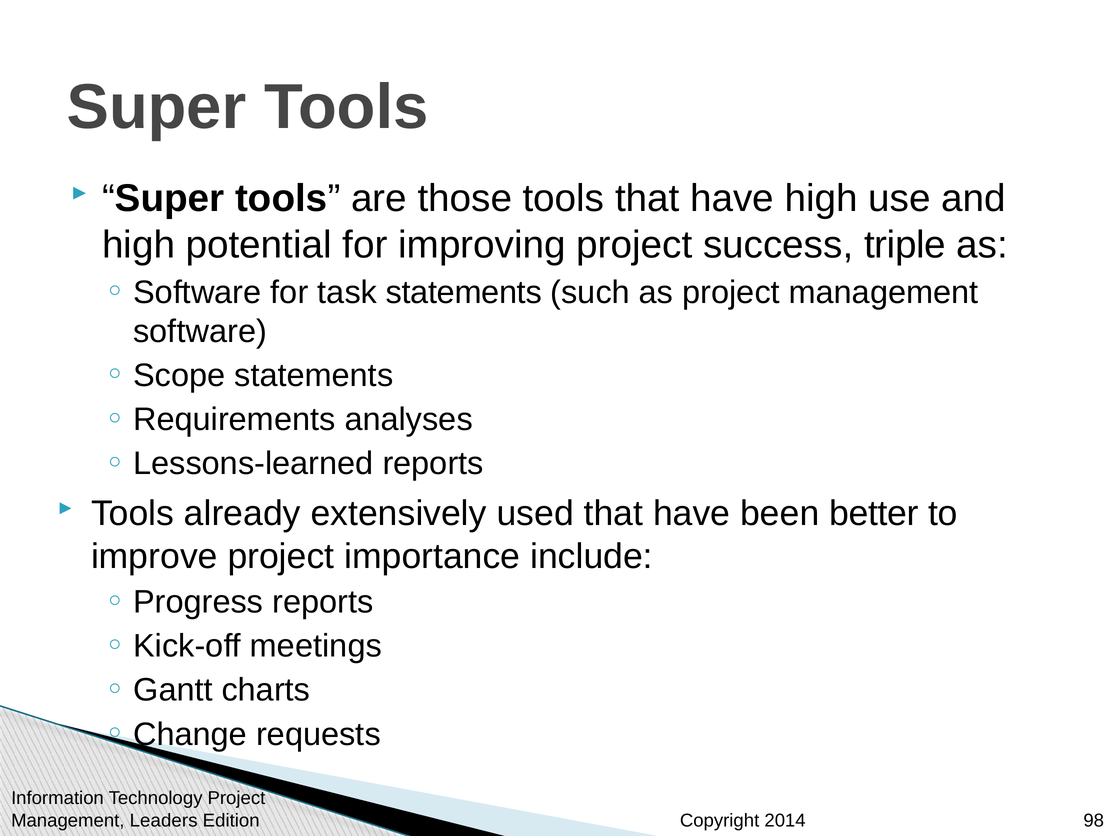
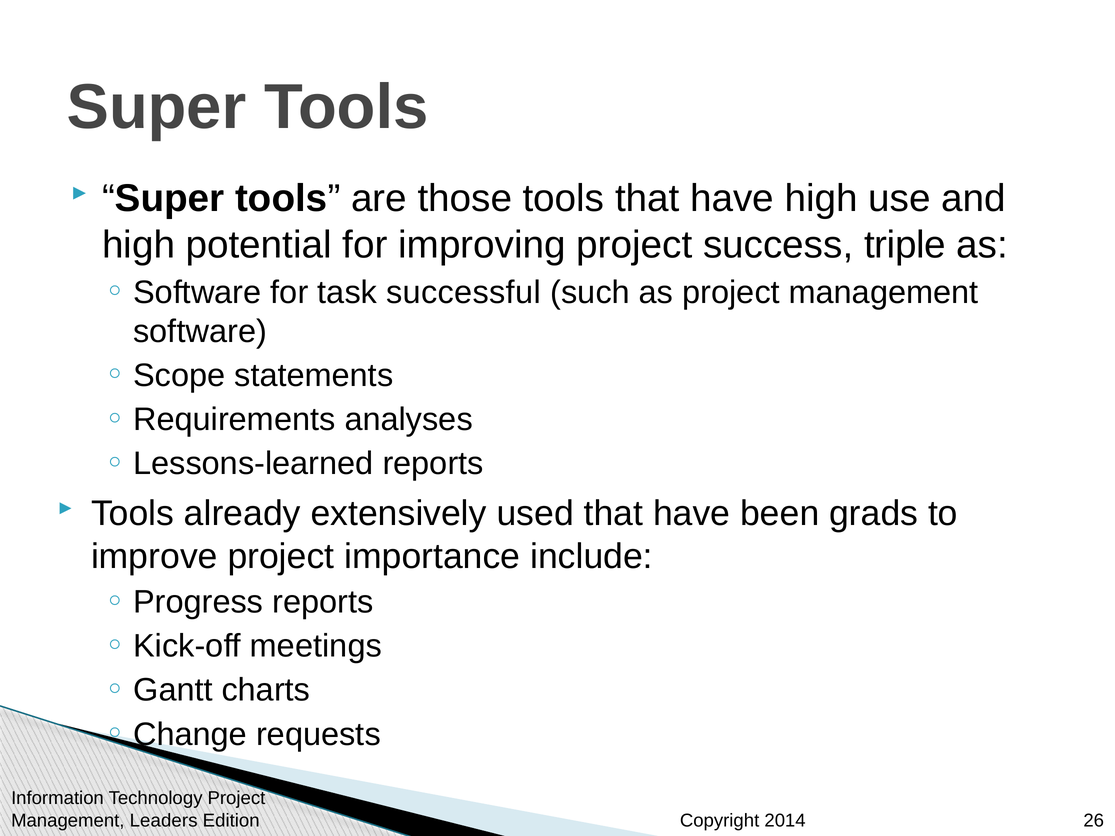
task statements: statements -> successful (464, 293)
better: better -> grads (874, 514)
98: 98 -> 26 (1094, 821)
